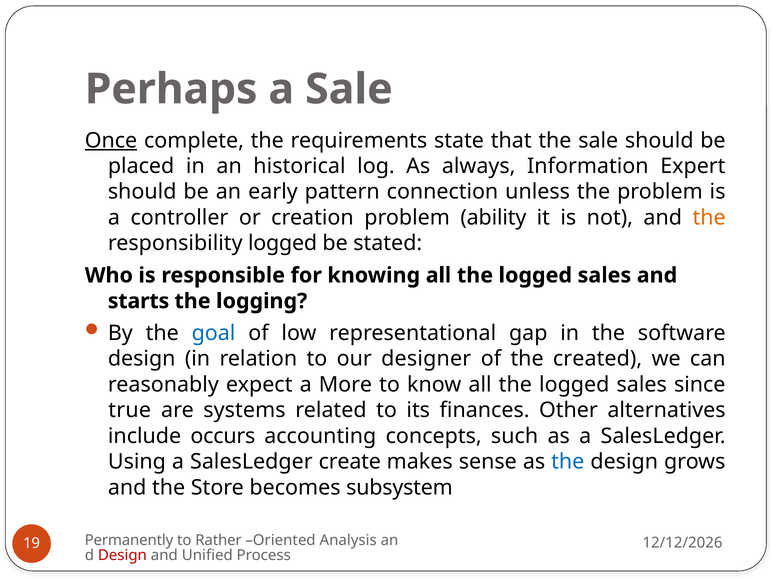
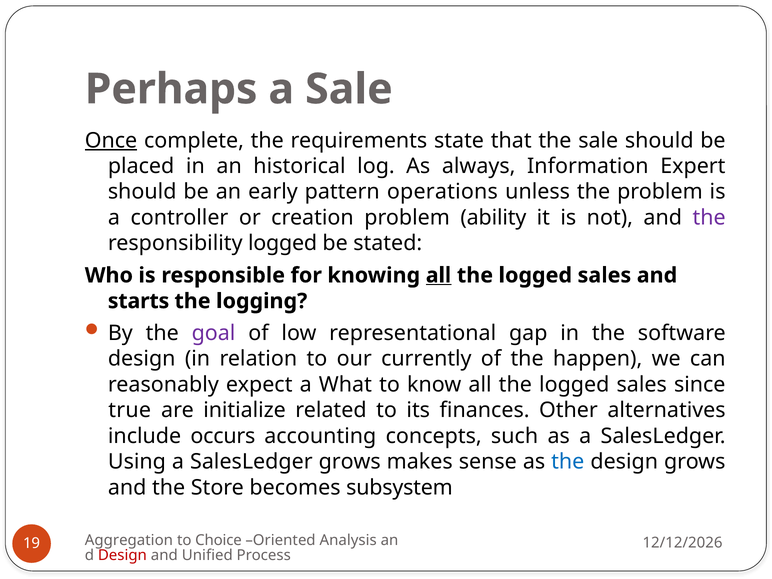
connection: connection -> operations (442, 192)
the colour: orange -> purple (709, 218)
all underline: none -> present (439, 275)
goal colour: blue -> purple (214, 333)
designer: designer -> currently (426, 359)
created: created -> happen (598, 359)
More: More -> What (345, 385)
systems: systems -> initialize (245, 410)
SalesLedger create: create -> grows (350, 462)
Permanently: Permanently -> Aggregation (129, 540)
Rather: Rather -> Choice (218, 540)
